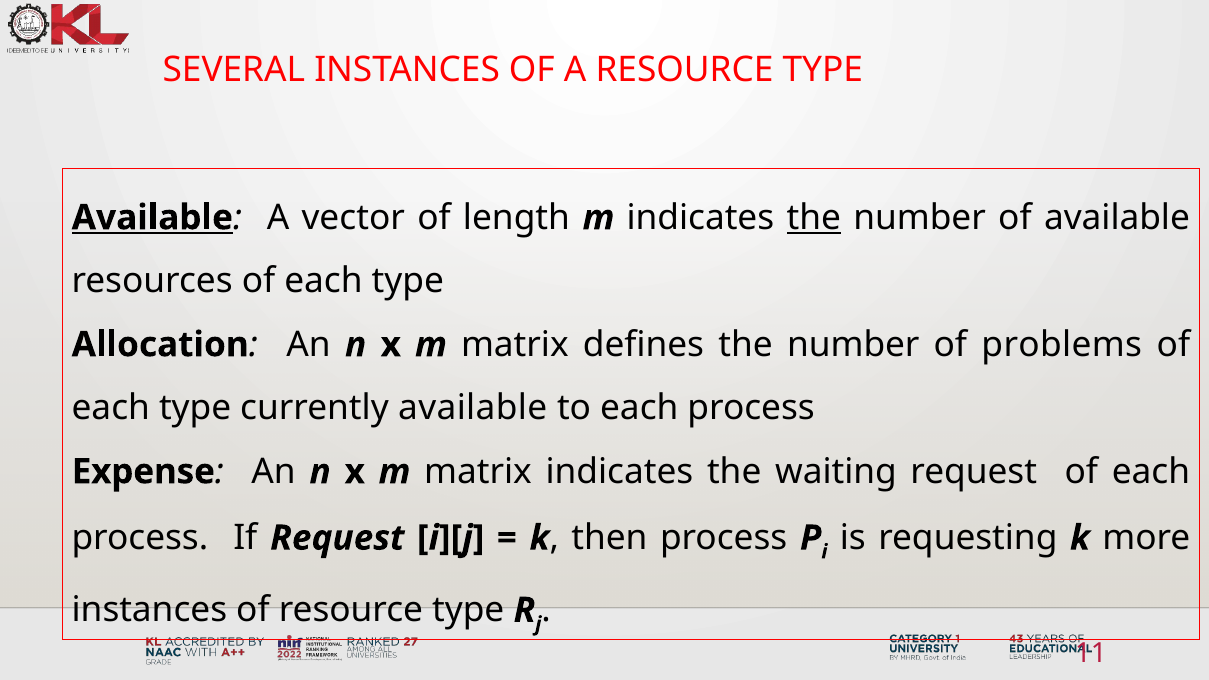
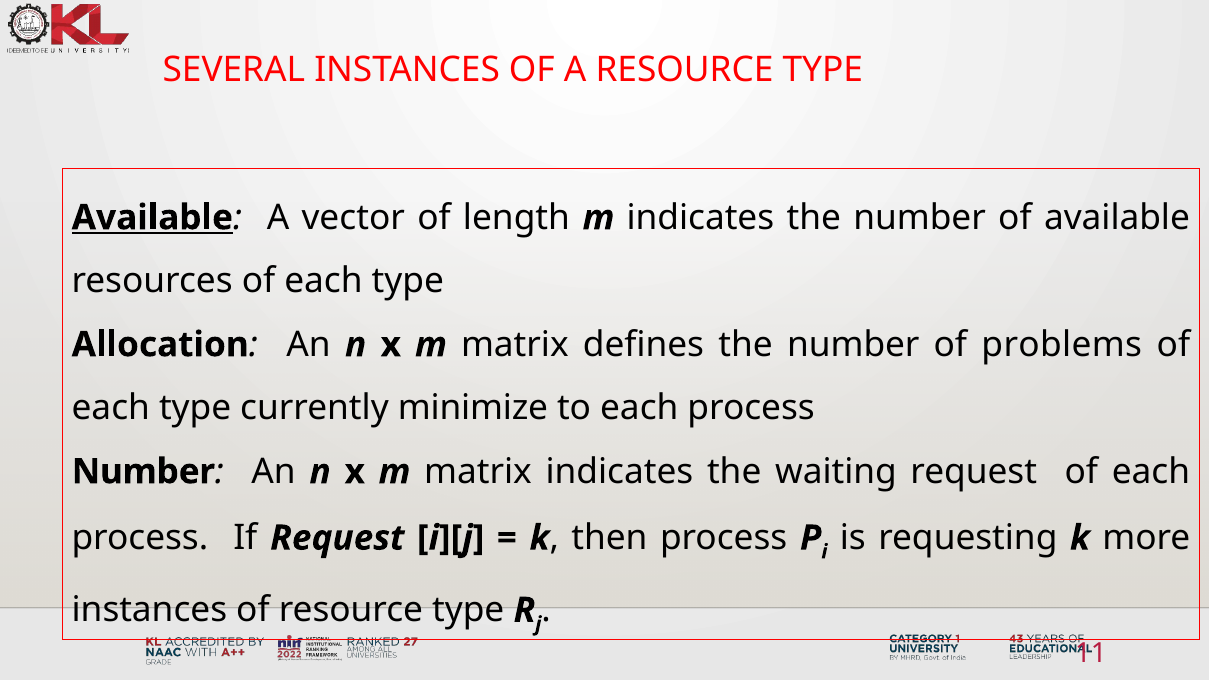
the underline: present -> none (814, 218)
currently available: available -> minimize (473, 408)
Expense: Expense -> Number (143, 472)
